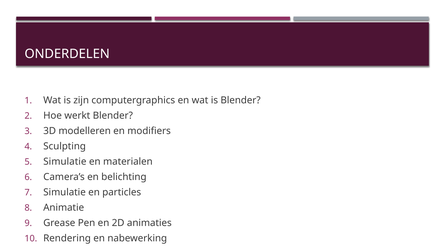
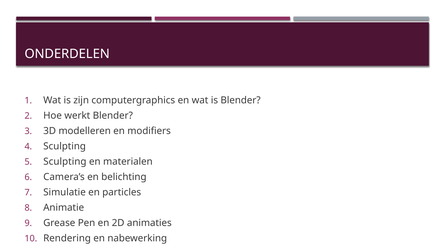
Simulatie: Simulatie -> Sculpting (65, 162)
